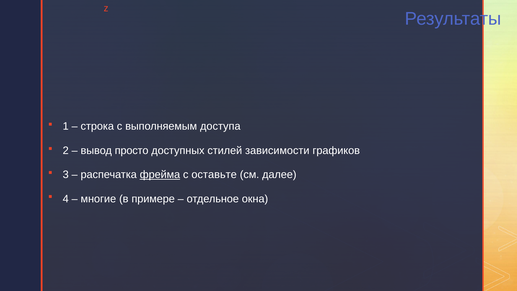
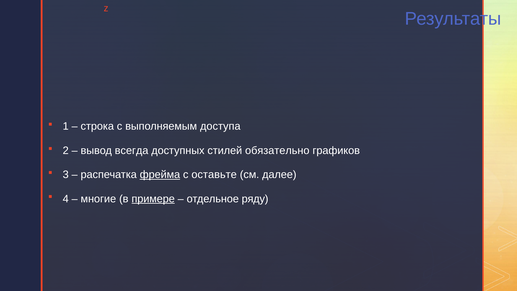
просто: просто -> всегда (132, 150)
зависимости: зависимости -> обязательно (277, 150)
примере underline: none -> present (153, 199)
окна: окна -> ряду (255, 199)
